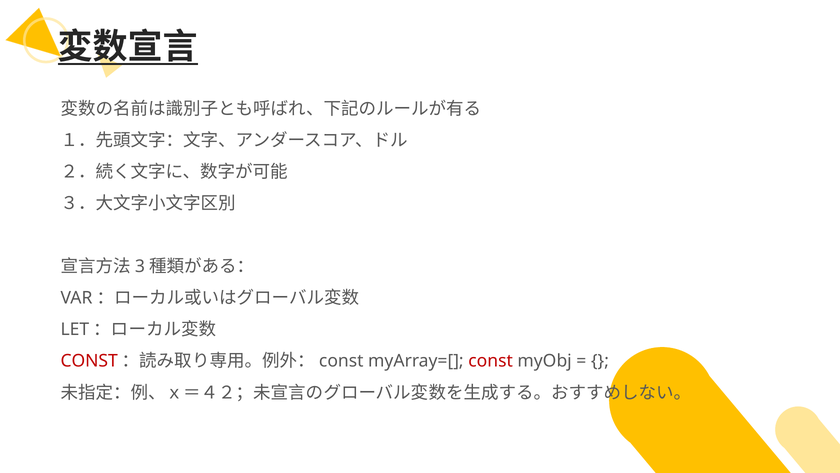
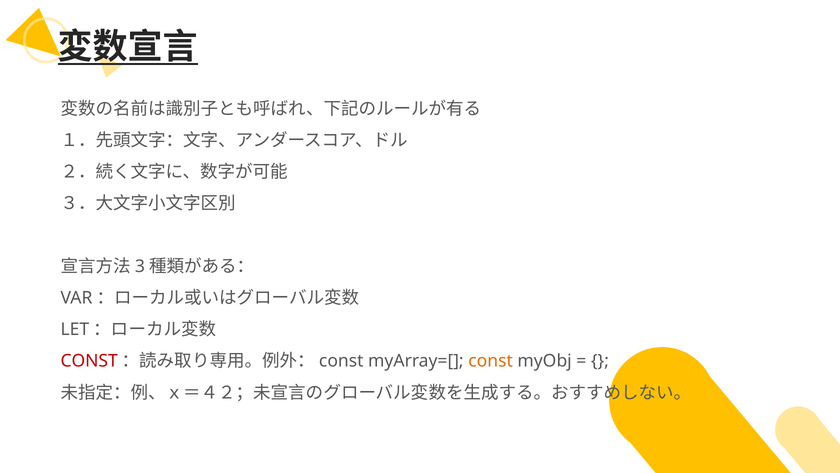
const colour: red -> orange (491, 361)
